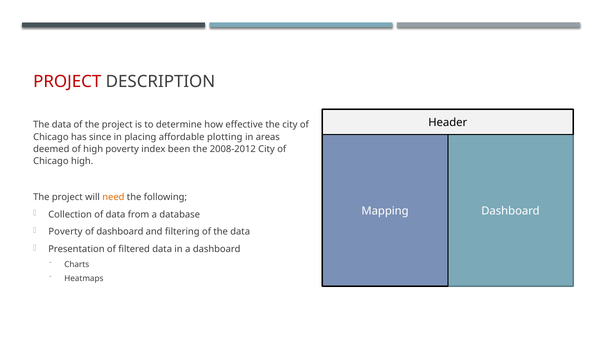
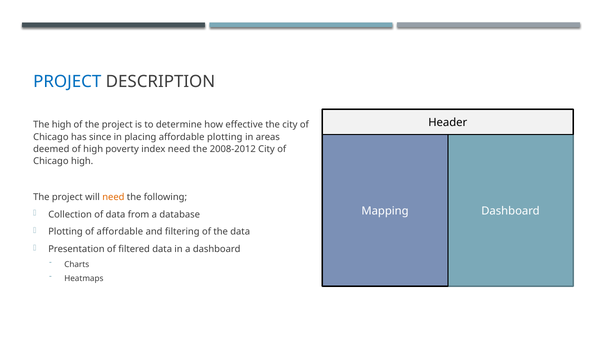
PROJECT colour: red -> blue (67, 82)
data: data -> high (62, 125)
index been: been -> need (179, 149)
Poverty: Poverty -> Plotting (66, 232)
of dashboard: dashboard -> affordable (120, 232)
